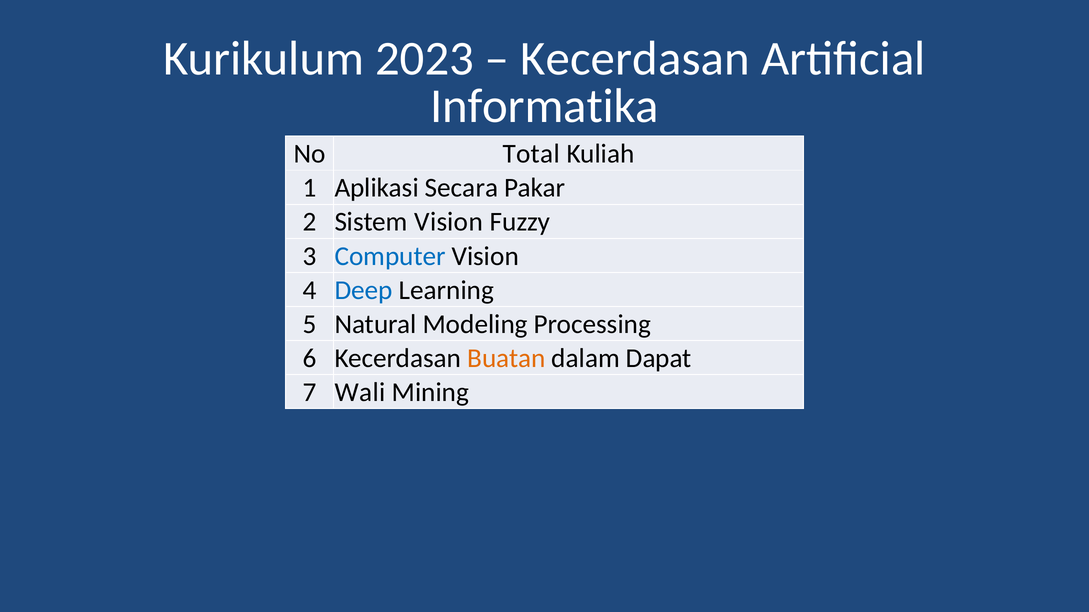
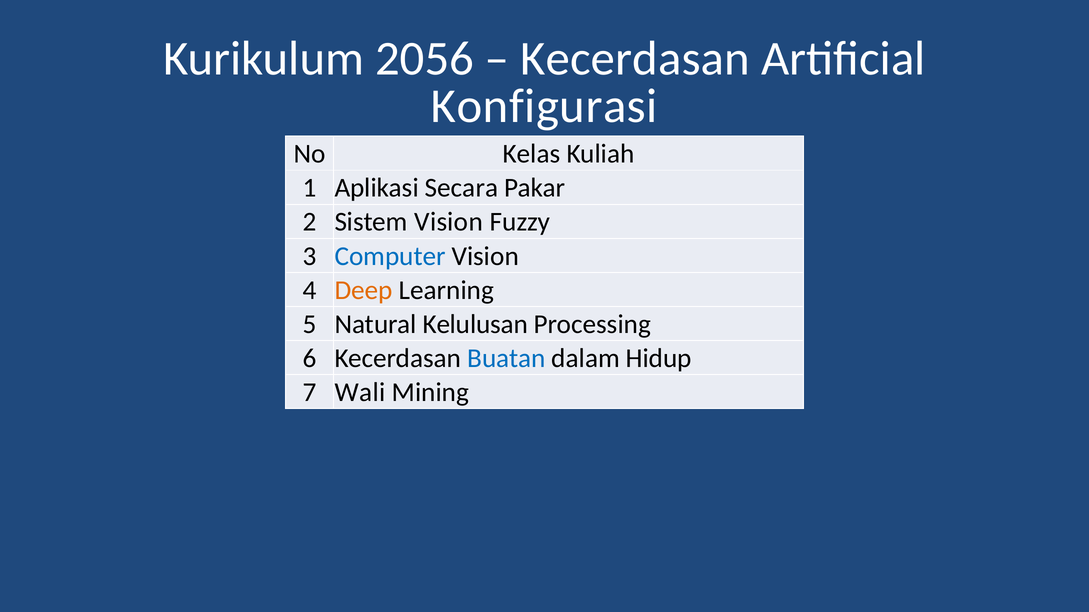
2023: 2023 -> 2056 (425, 59)
Informatika: Informatika -> Konfigurasi (544, 107)
Total: Total -> Kelas (531, 154)
Deep colour: blue -> orange (364, 290)
Modeling: Modeling -> Kelulusan (475, 324)
Buatan colour: orange -> blue (506, 359)
Dapat: Dapat -> Hidup (659, 359)
